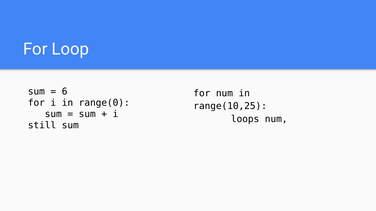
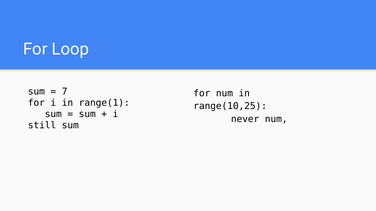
6: 6 -> 7 (65, 92)
range(0: range(0 -> range(1 (104, 103)
loops: loops -> never (245, 119)
